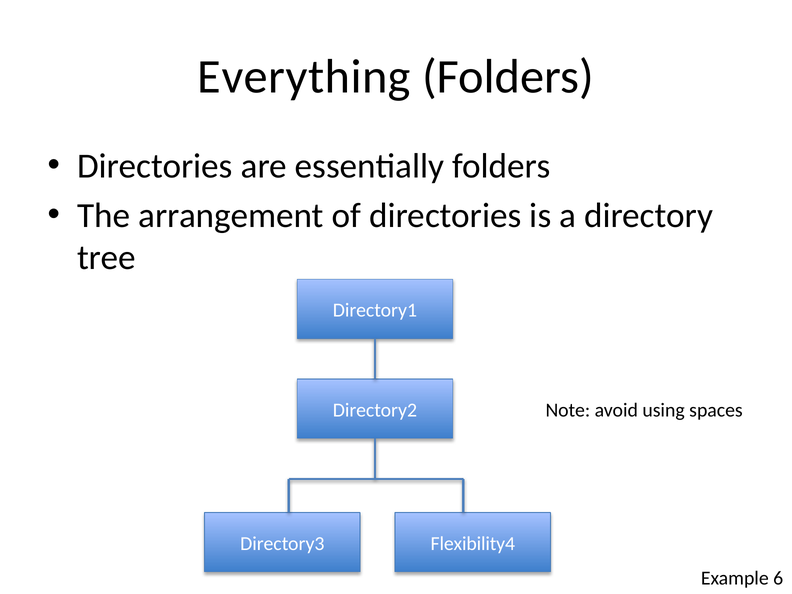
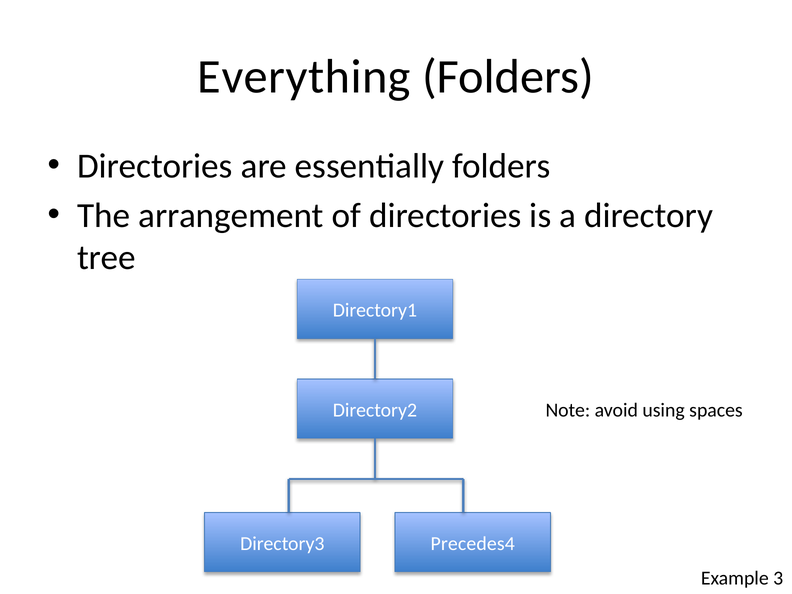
Flexibility4: Flexibility4 -> Precedes4 (473, 544)
6: 6 -> 3 (778, 578)
